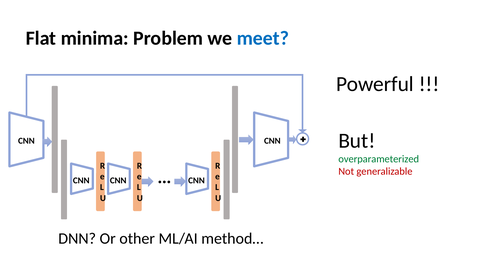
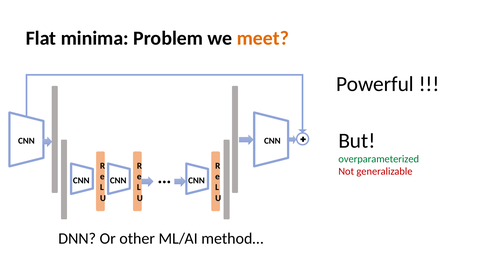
meet colour: blue -> orange (263, 38)
